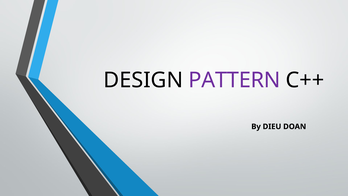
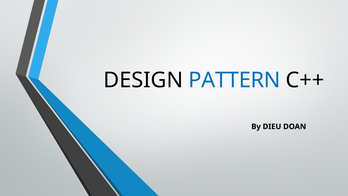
PATTERN colour: purple -> blue (234, 80)
